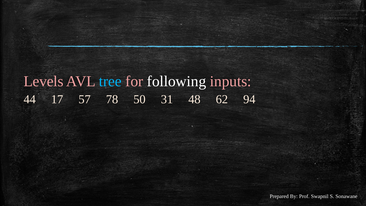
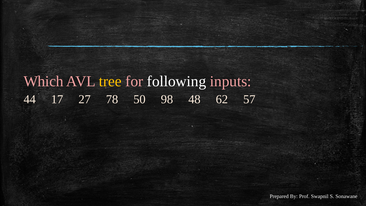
Levels: Levels -> Which (44, 81)
tree colour: light blue -> yellow (110, 81)
57: 57 -> 27 (85, 99)
31: 31 -> 98 (167, 99)
94: 94 -> 57 (249, 99)
